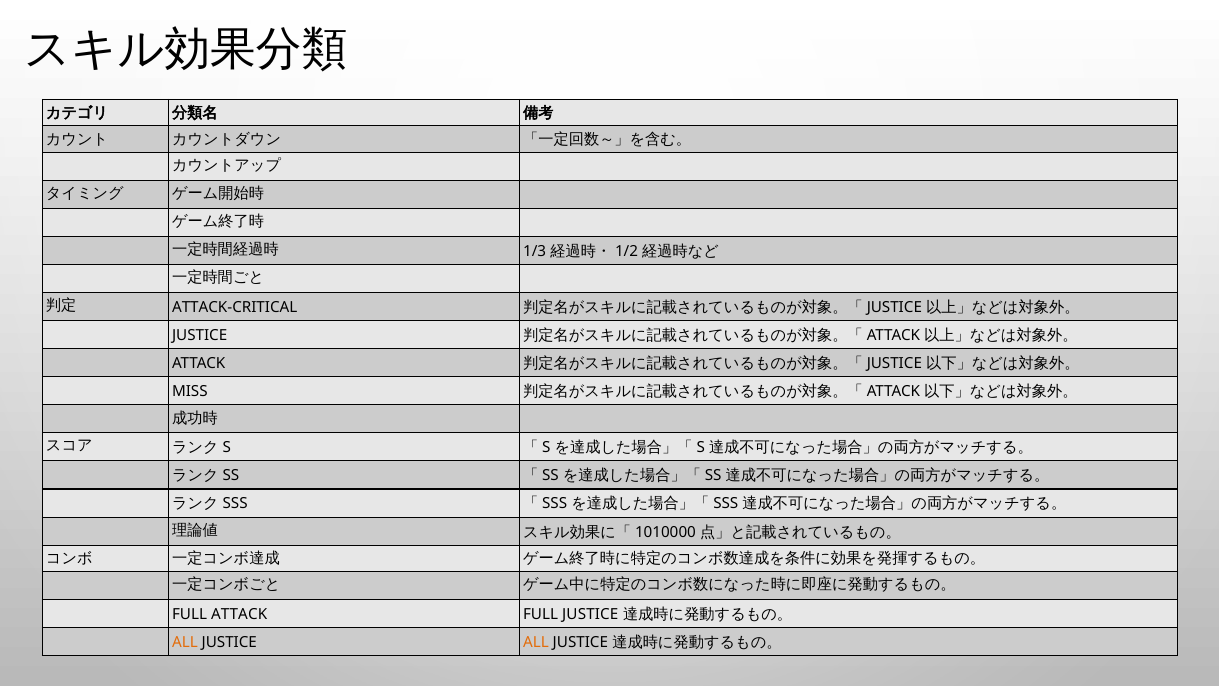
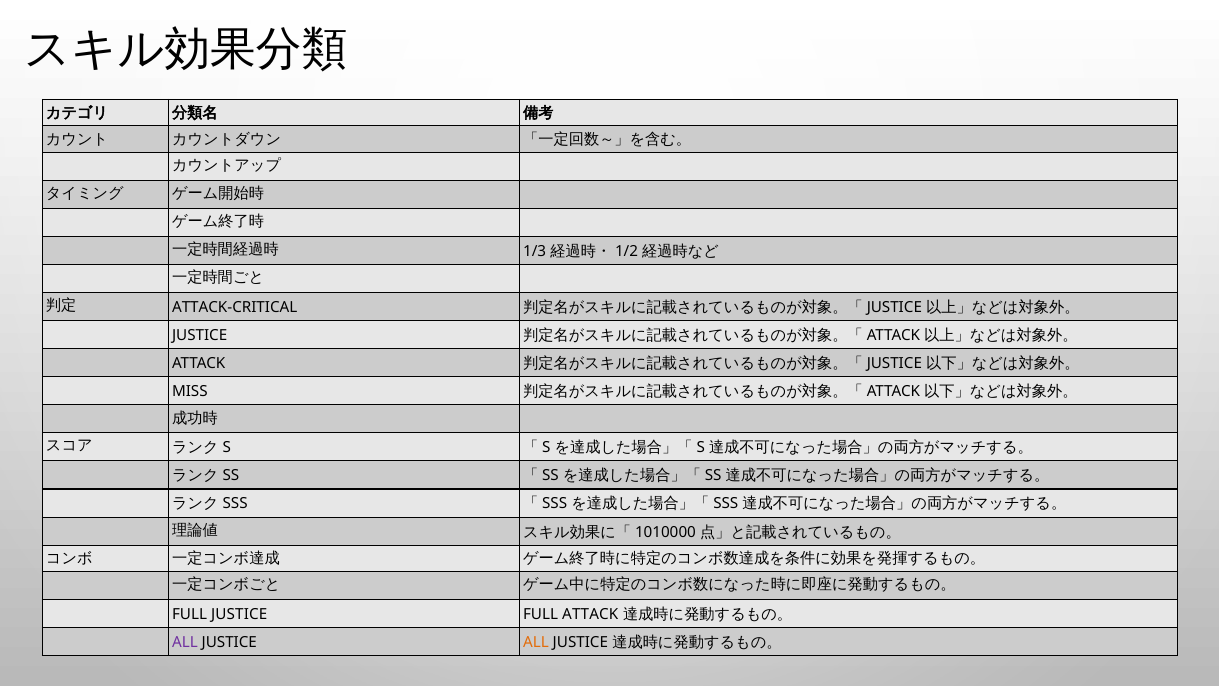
FULL ATTACK: ATTACK -> JUSTICE (239, 614)
FULL JUSTICE: JUSTICE -> ATTACK (590, 614)
ALL colour: orange -> purple (185, 642)
